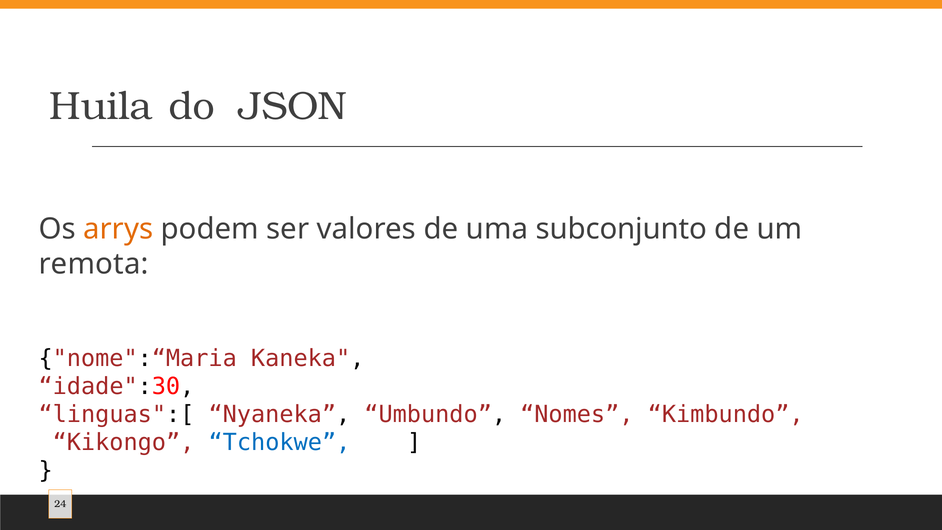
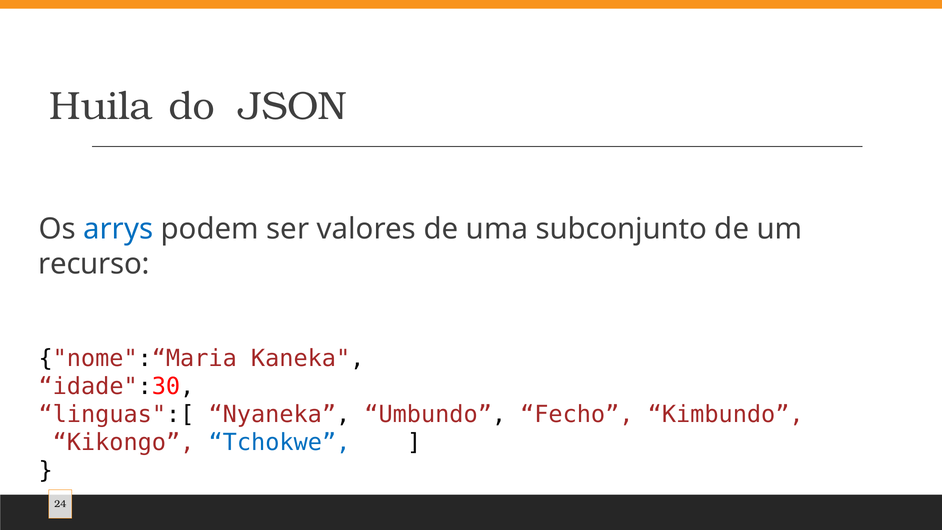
arrys colour: orange -> blue (118, 229)
remota: remota -> recurso (94, 264)
Nomes: Nomes -> Fecho (577, 414)
